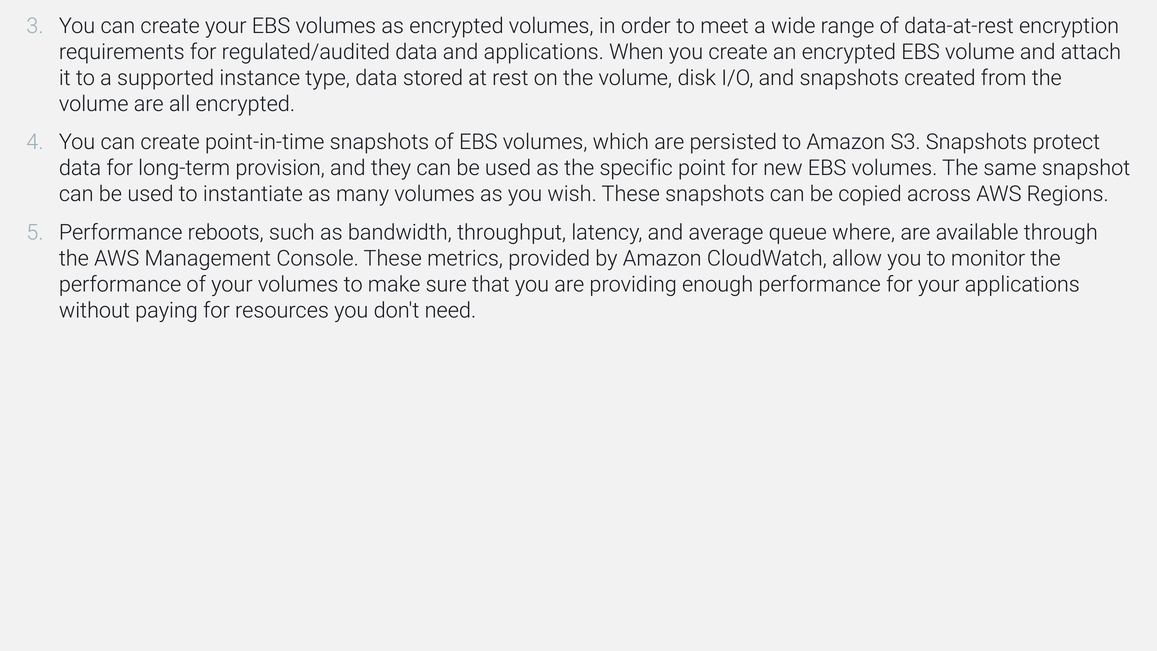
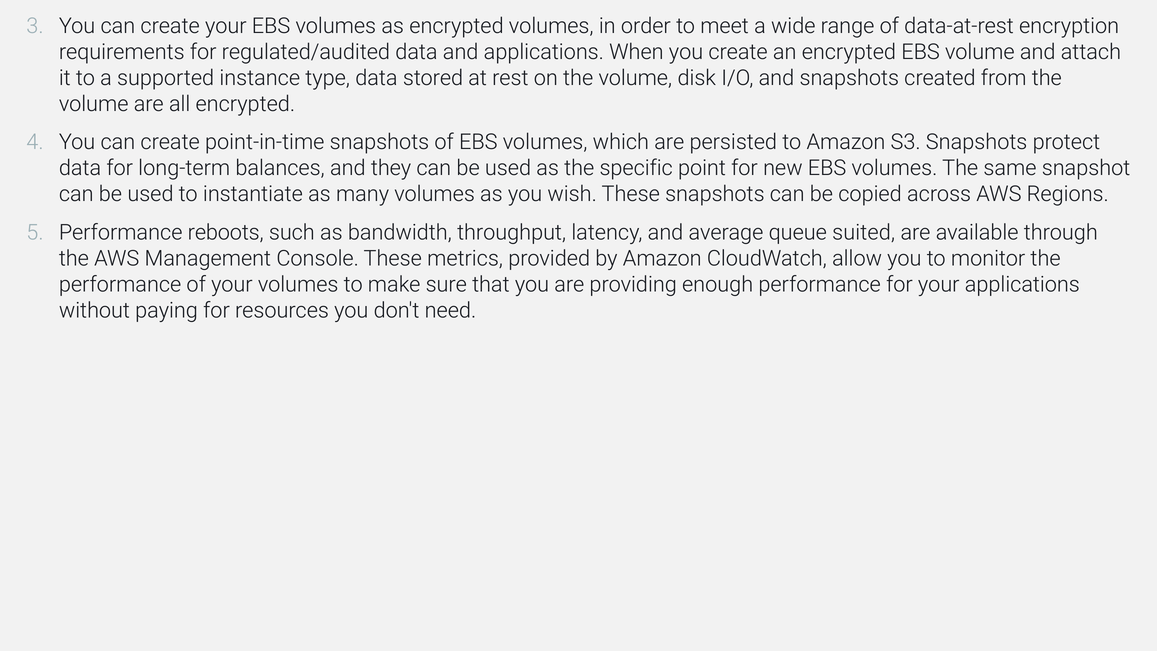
provision: provision -> balances (280, 168)
where: where -> suited (864, 232)
